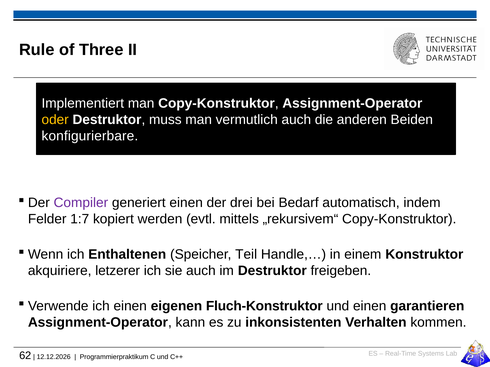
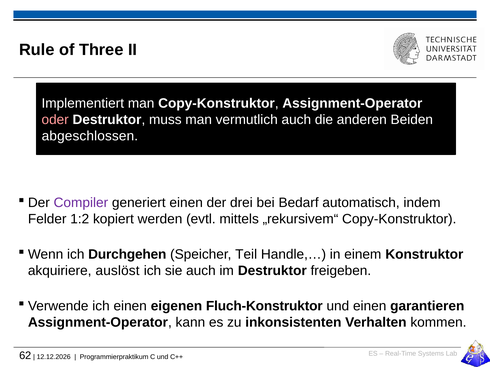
oder colour: yellow -> pink (55, 120)
konfigurierbare: konfigurierbare -> abgeschlossen (90, 136)
1:7: 1:7 -> 1:2 (80, 219)
Enthaltenen: Enthaltenen -> Durchgehen (127, 255)
letzerer: letzerer -> auslöst (118, 271)
